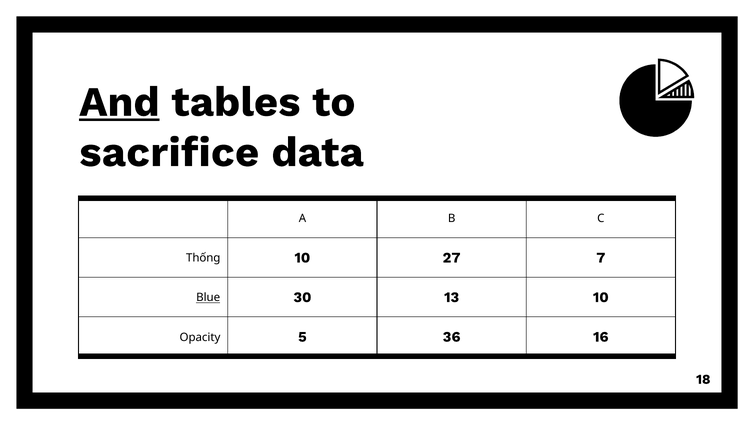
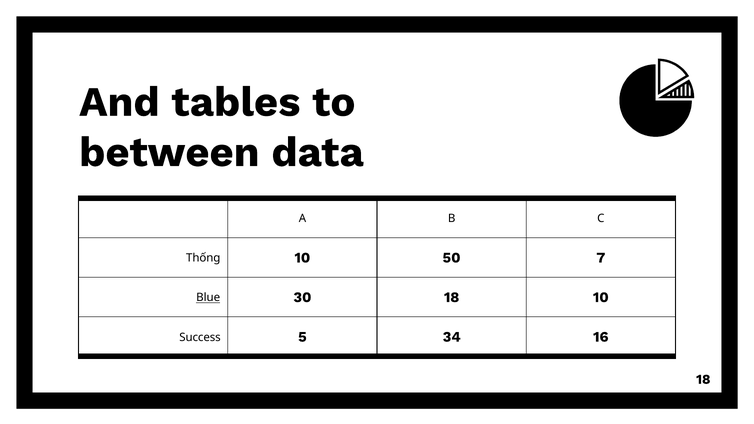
And underline: present -> none (119, 102)
sacrifice: sacrifice -> between (169, 152)
27: 27 -> 50 (452, 258)
30 13: 13 -> 18 (452, 297)
Opacity: Opacity -> Success (200, 337)
36: 36 -> 34 (452, 337)
